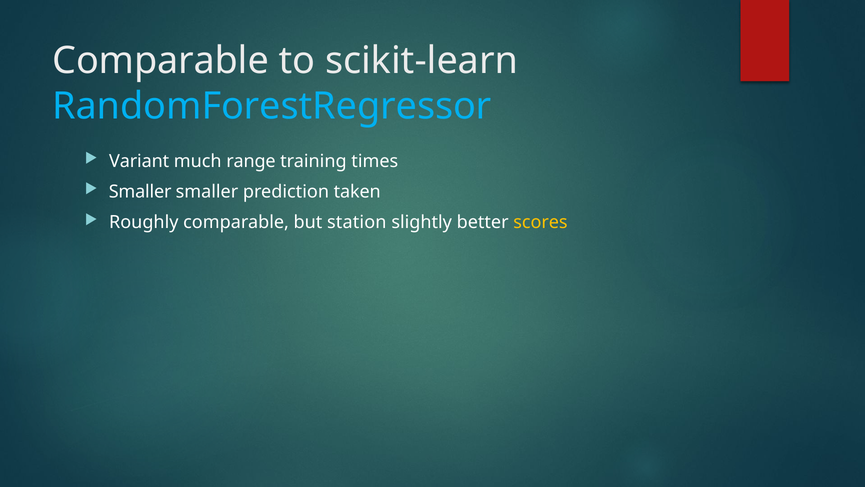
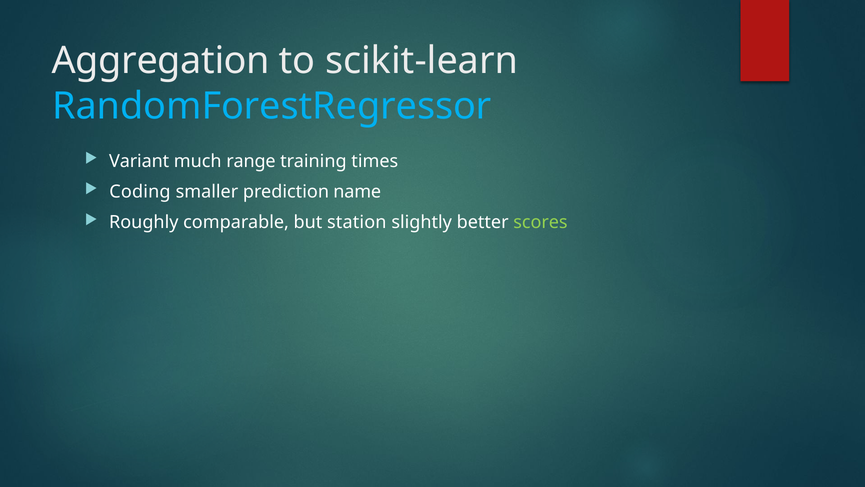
Comparable: Comparable -> Aggregation (161, 61)
Smaller: Smaller -> Coding (140, 192)
taken: taken -> name (357, 192)
scores colour: yellow -> light green (540, 222)
